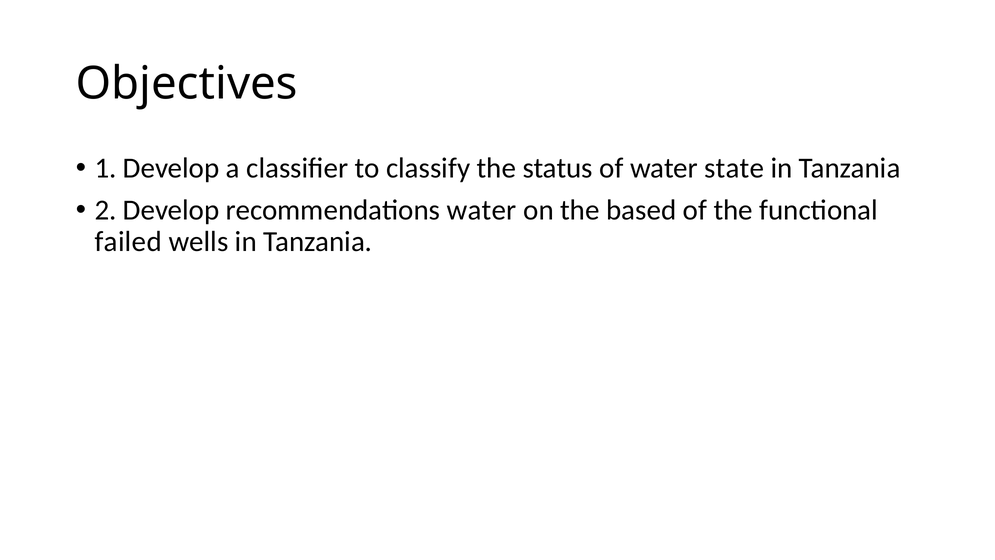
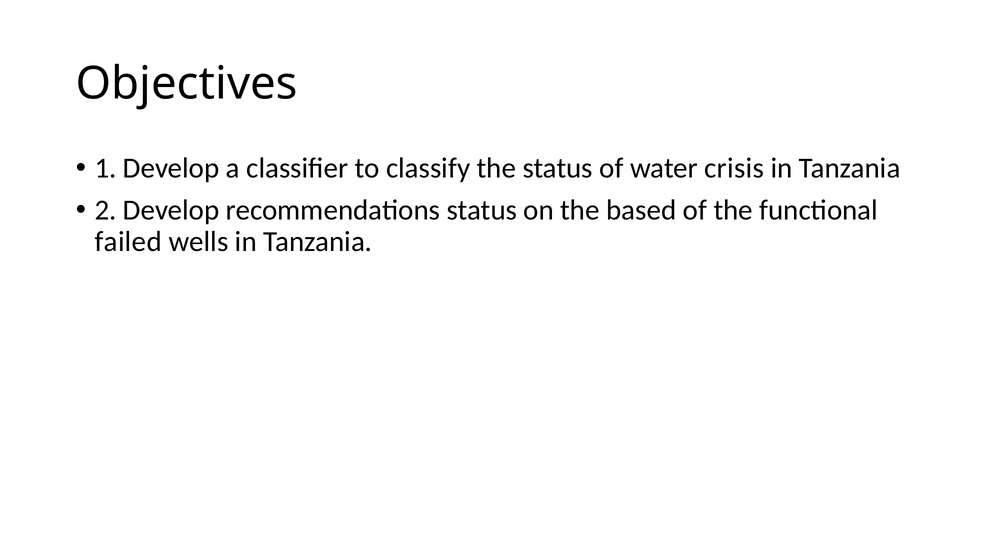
state: state -> crisis (734, 168)
recommendations water: water -> status (482, 210)
